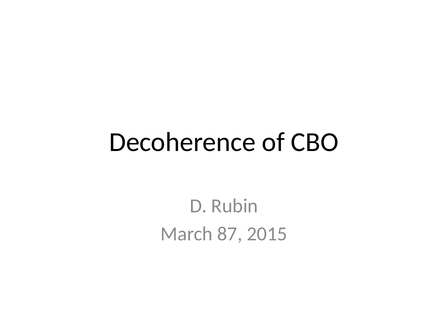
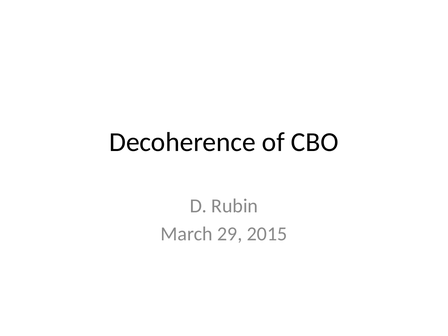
87: 87 -> 29 (230, 234)
